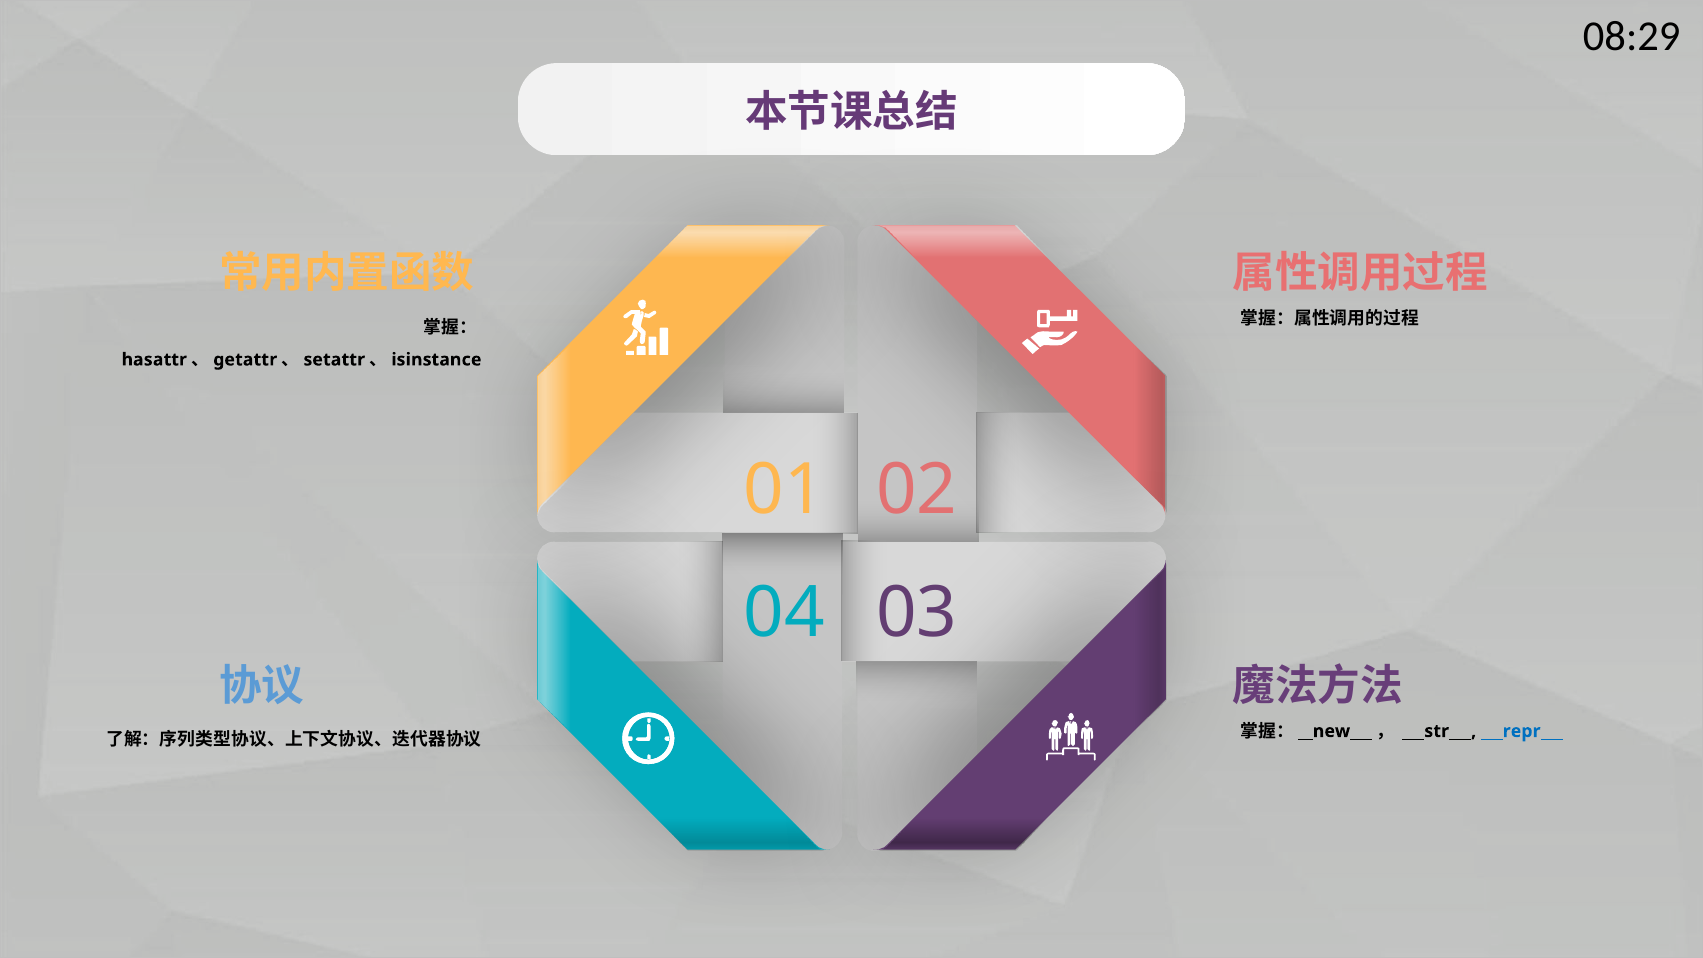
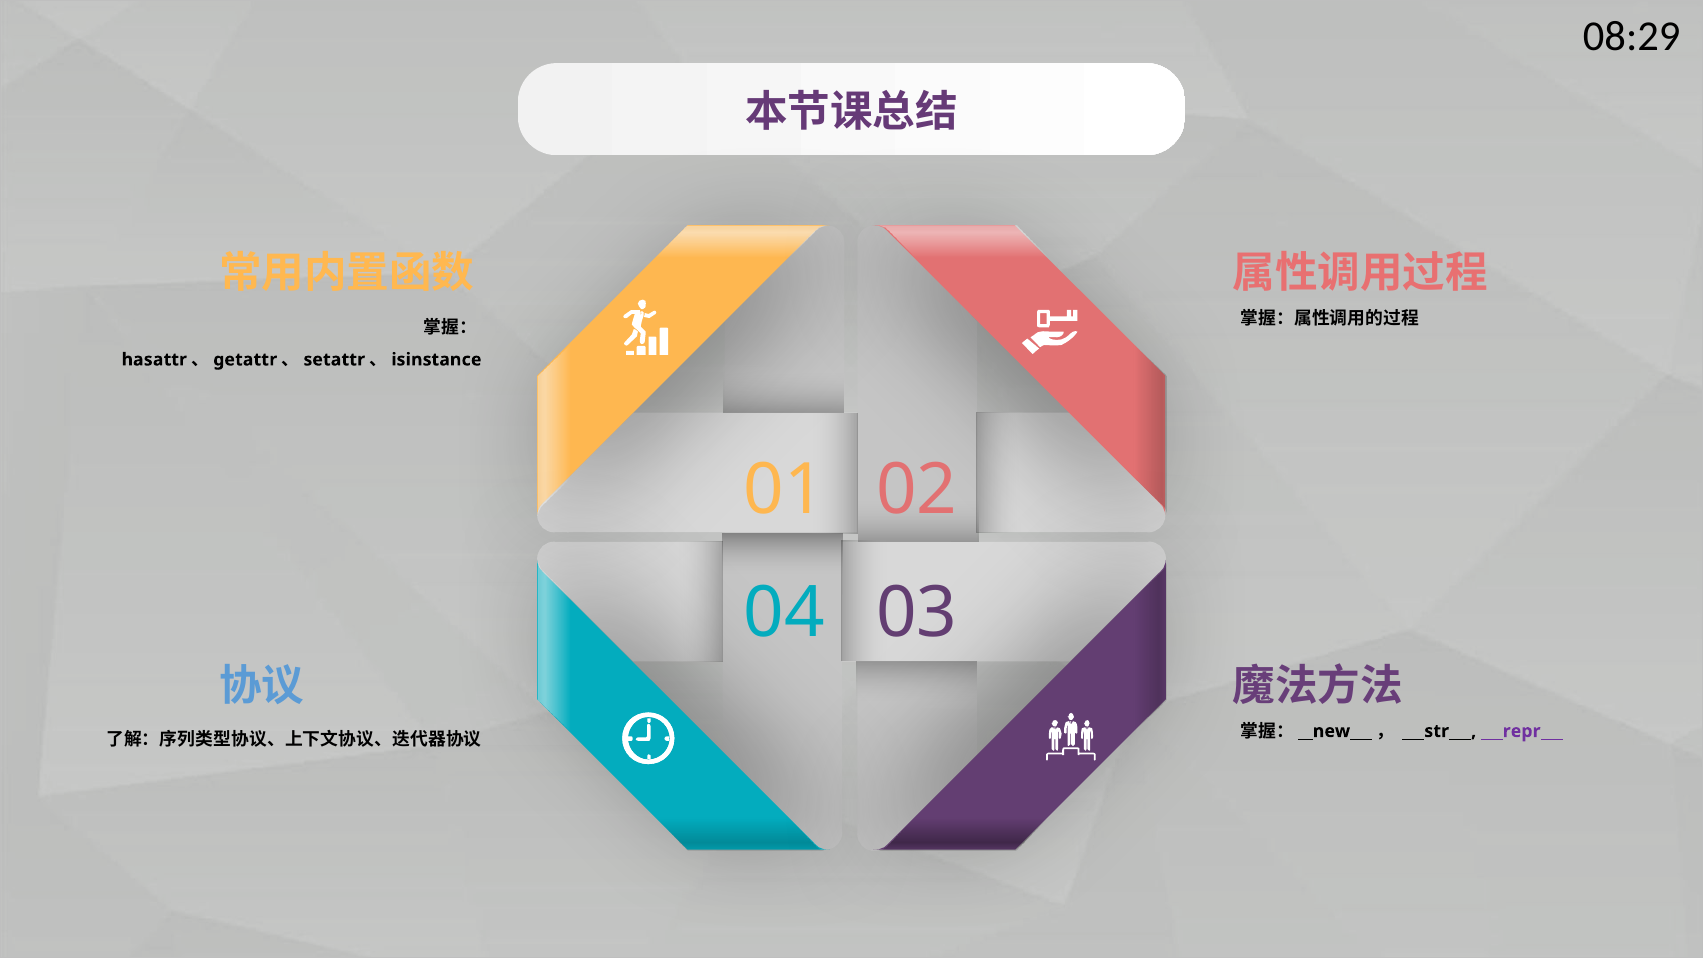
___repr___ colour: blue -> purple (1522, 731)
